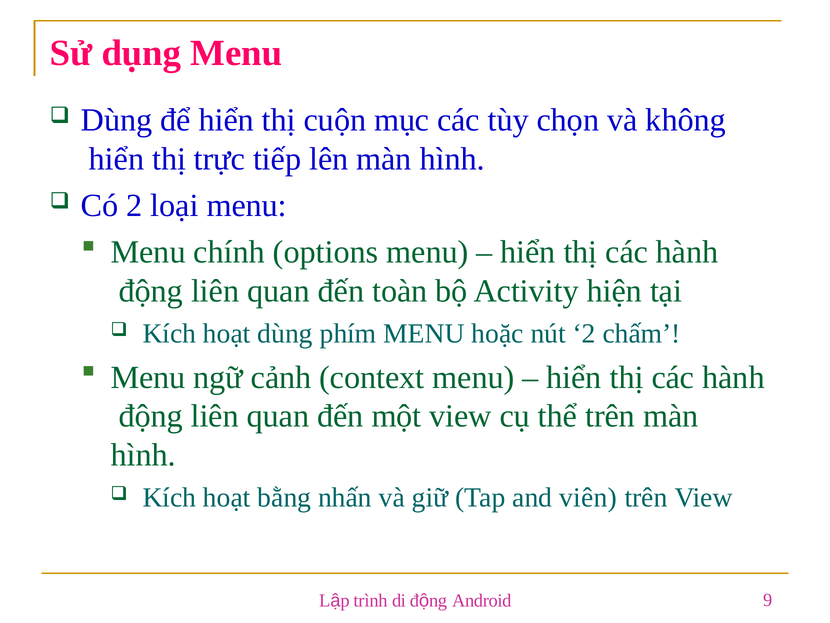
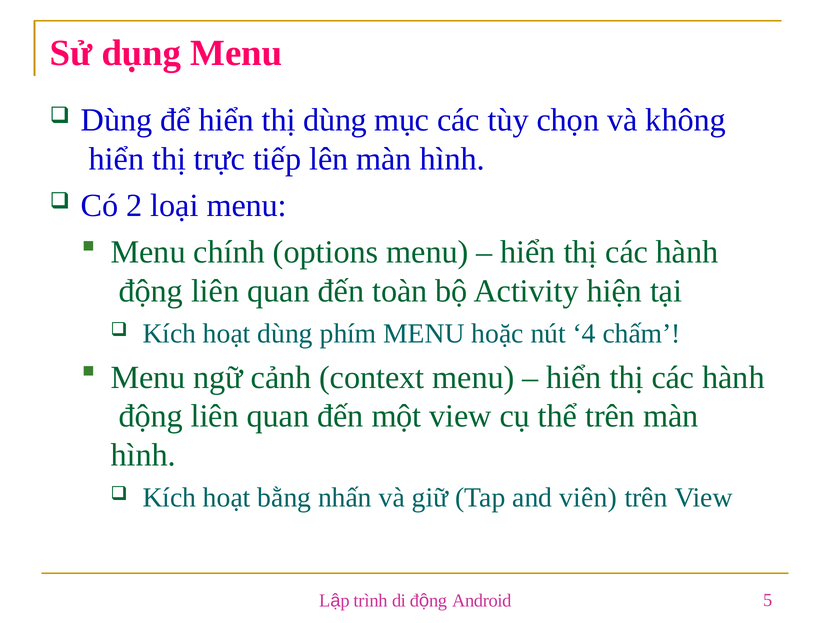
thị cuộn: cuộn -> dùng (335, 120)
nút 2: 2 -> 4 (584, 333)
9: 9 -> 5 (768, 600)
